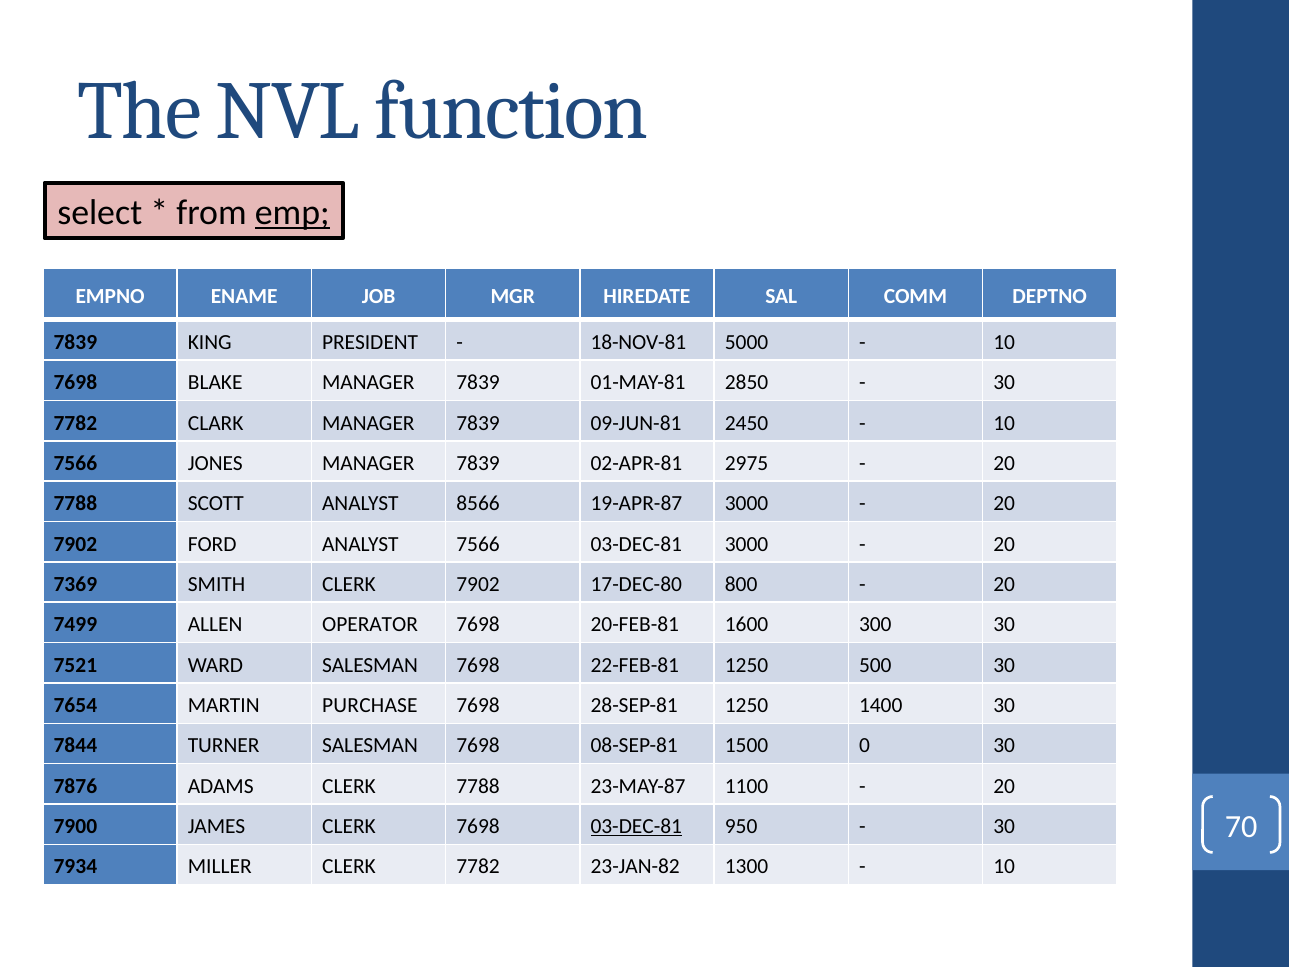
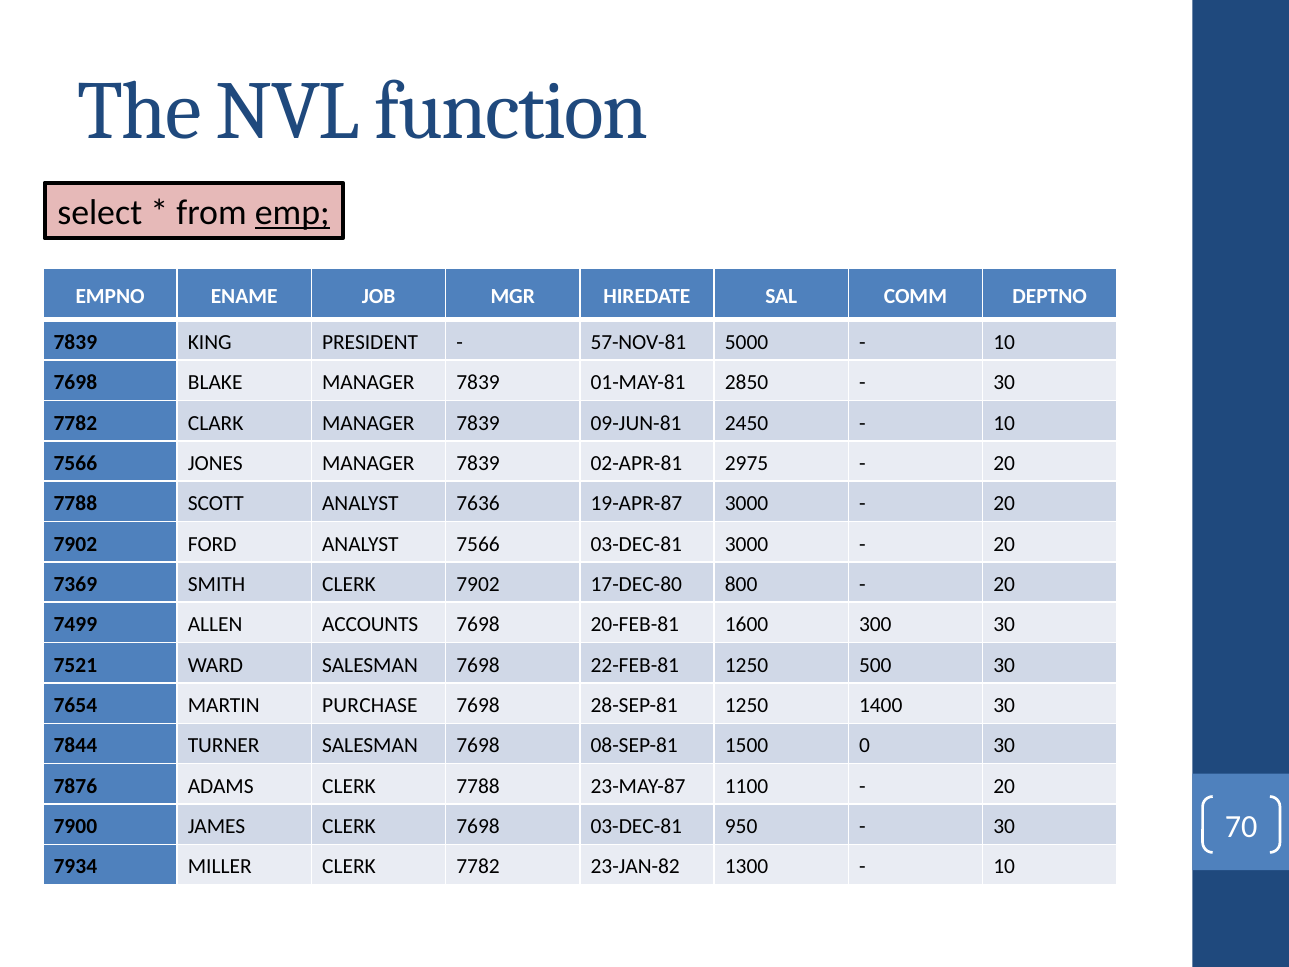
18-NOV-81: 18-NOV-81 -> 57-NOV-81 (638, 342)
8566: 8566 -> 7636 (478, 504)
OPERATOR: OPERATOR -> ACCOUNTS (370, 625)
03-DEC-81 underline: present -> none (636, 826)
